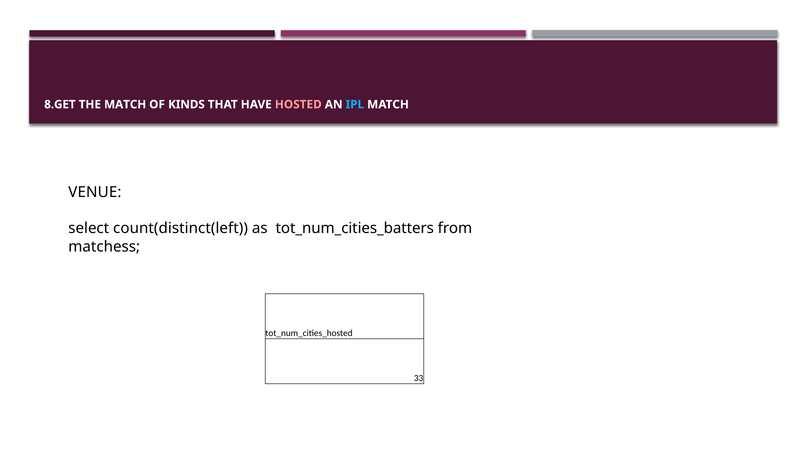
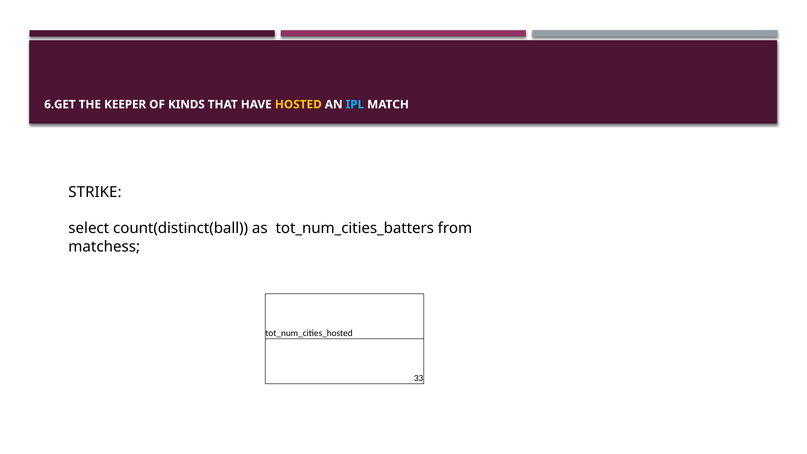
8.GET: 8.GET -> 6.GET (60, 104)
THE MATCH: MATCH -> KEEPER (125, 104)
HOSTED colour: pink -> yellow (298, 104)
VENUE: VENUE -> STRIKE (95, 192)
count(distinct(left: count(distinct(left -> count(distinct(ball (181, 228)
